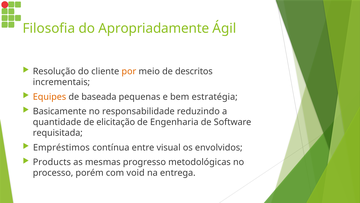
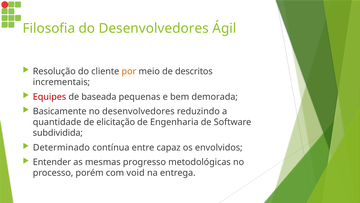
do Apropriadamente: Apropriadamente -> Desenvolvedores (154, 28)
Equipes colour: orange -> red (50, 97)
estratégia: estratégia -> demorada (215, 97)
no responsabilidade: responsabilidade -> desenvolvedores (138, 111)
requisitada: requisitada -> subdividida (58, 133)
Empréstimos: Empréstimos -> Determinado (61, 147)
visual: visual -> capaz (169, 147)
Products: Products -> Entender (52, 162)
